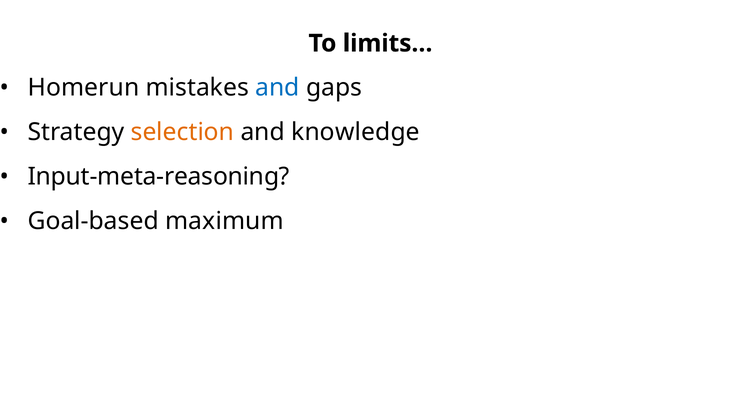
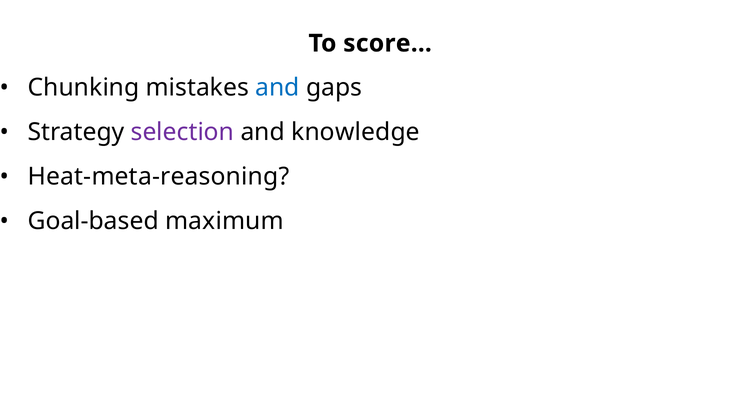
limits…: limits… -> score… (388, 43)
Homerun: Homerun -> Chunking (84, 88)
selection colour: orange -> purple (182, 132)
Input-meta-reasoning: Input-meta-reasoning -> Heat-meta-reasoning (159, 177)
